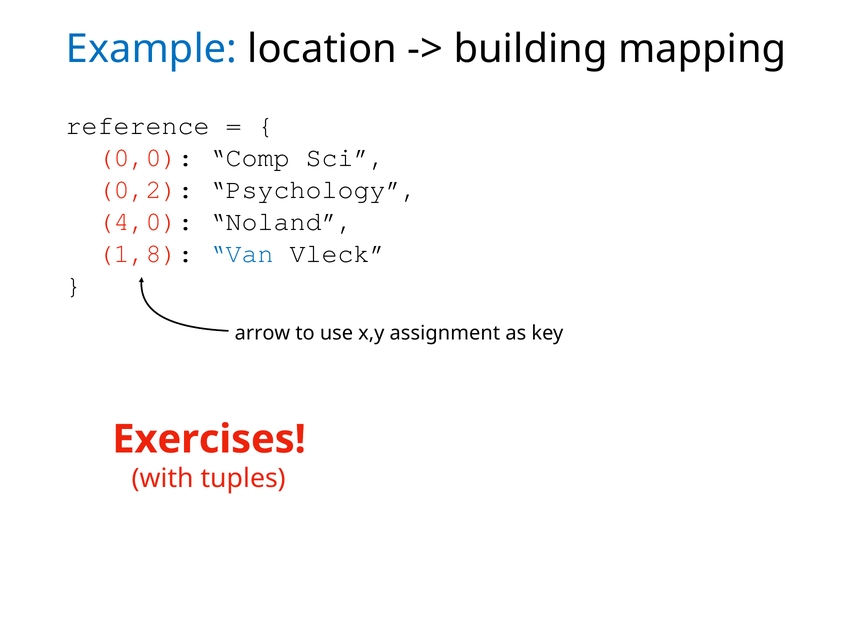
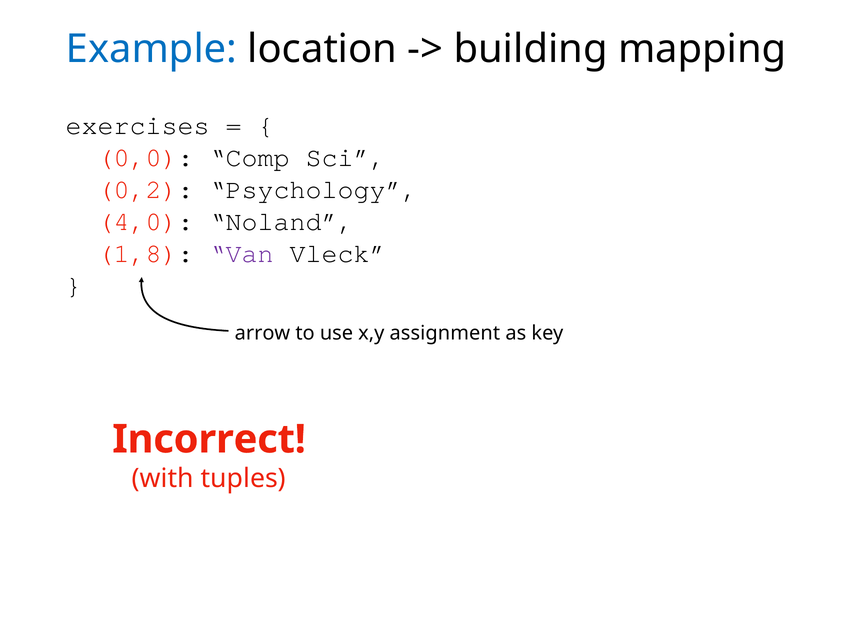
reference: reference -> exercises (138, 125)
Van colour: blue -> purple (242, 253)
Exercises: Exercises -> Incorrect (209, 439)
